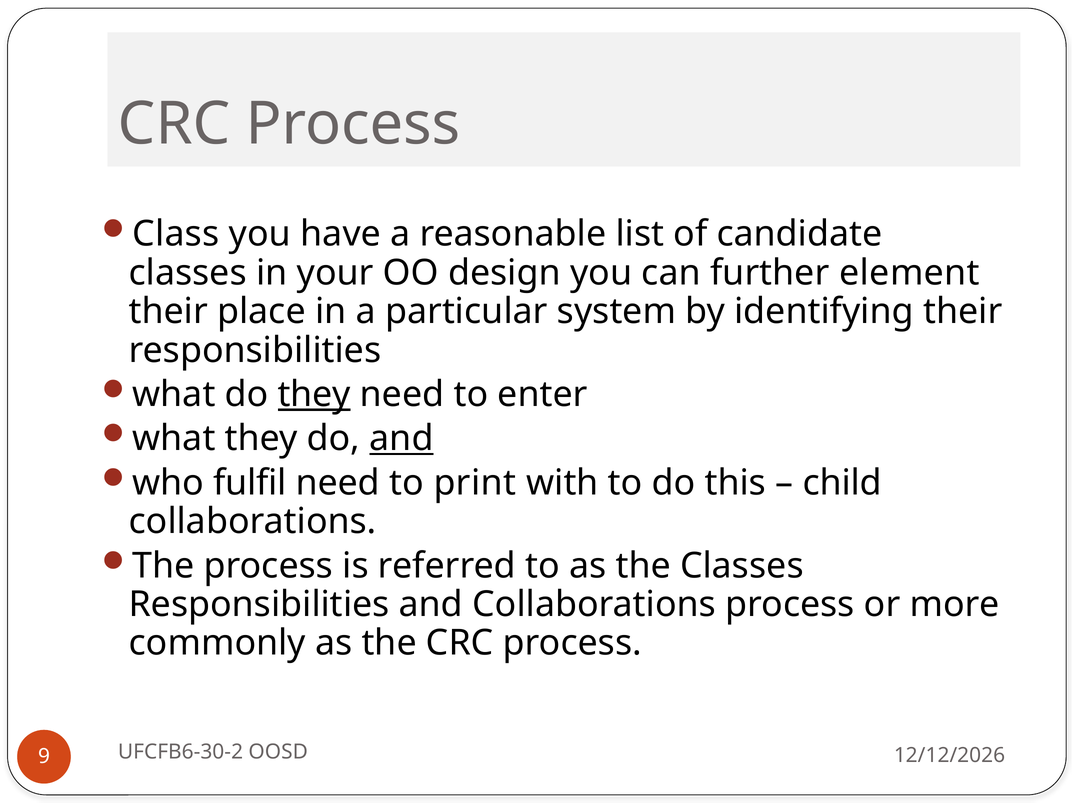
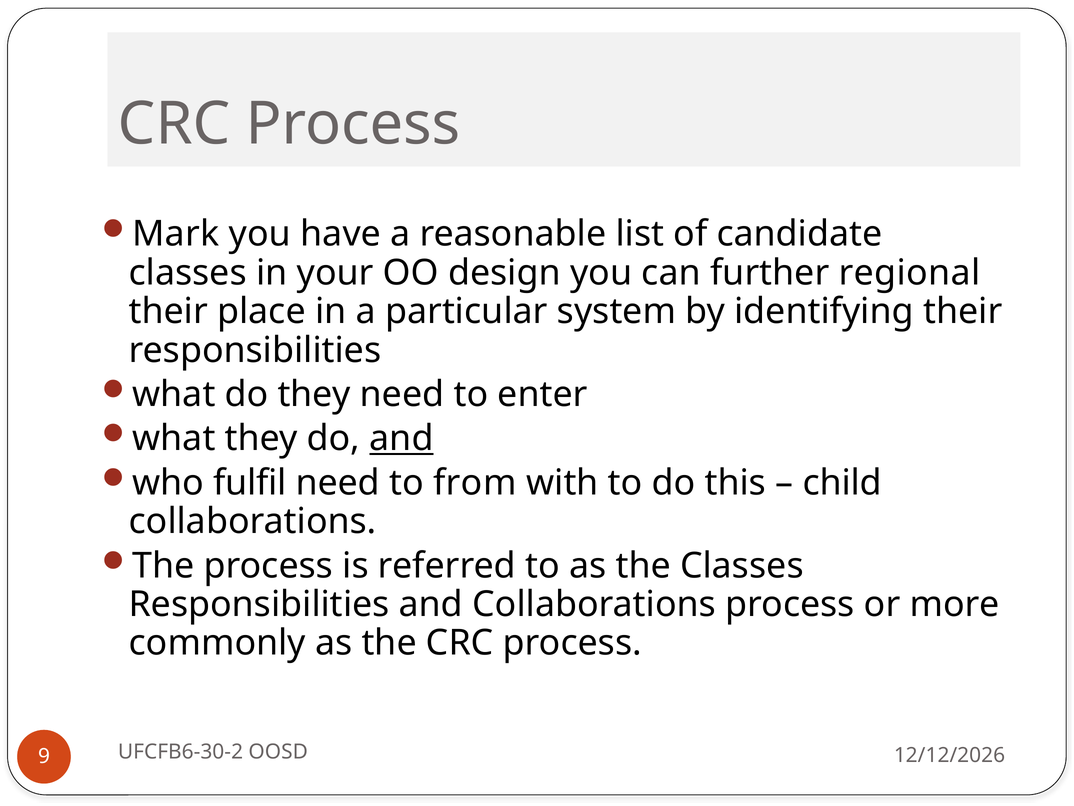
Class: Class -> Mark (176, 234)
element: element -> regional (910, 273)
they underline: present -> none (314, 394)
print: print -> from (475, 483)
